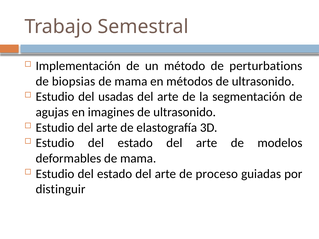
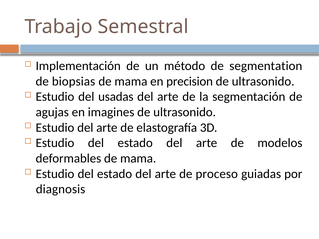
perturbations: perturbations -> segmentation (266, 66)
métodos: métodos -> precision (190, 81)
distinguir: distinguir -> diagnosis (61, 189)
